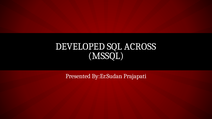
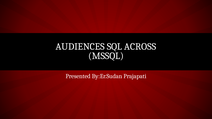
DEVELOPED: DEVELOPED -> AUDIENCES (80, 47)
